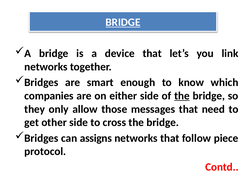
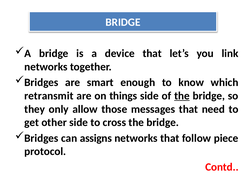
BRIDGE underline: present -> none (123, 22)
companies: companies -> retransmit (49, 95)
either: either -> things (123, 95)
